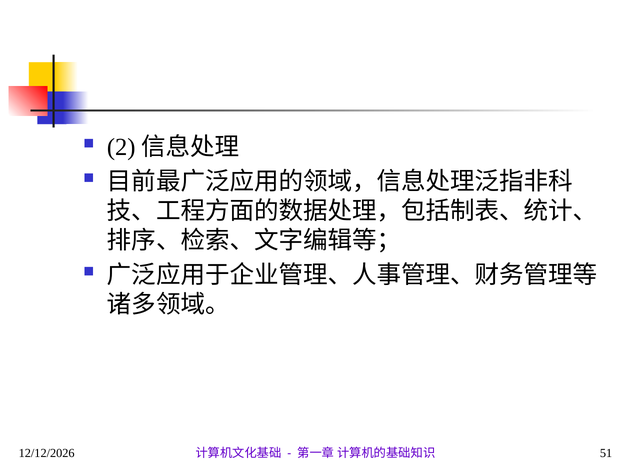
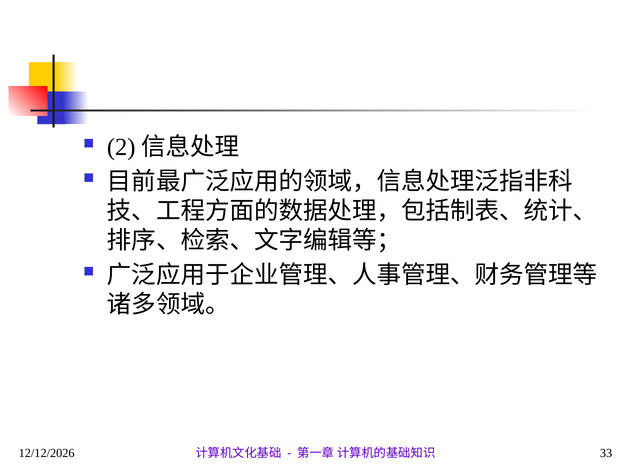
51: 51 -> 33 (606, 452)
